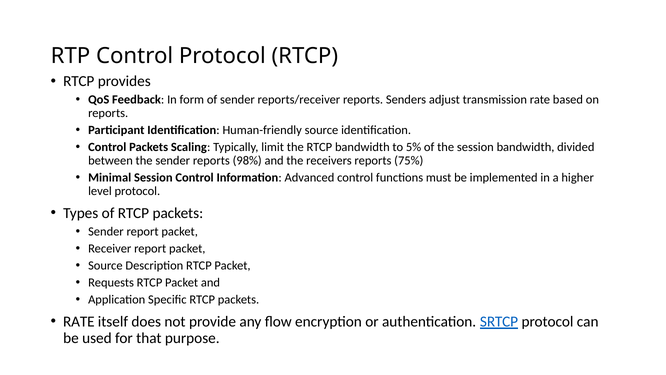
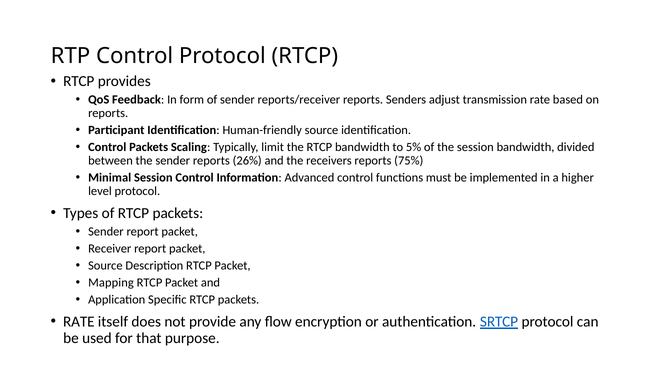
98%: 98% -> 26% (247, 160)
Requests: Requests -> Mapping (111, 282)
